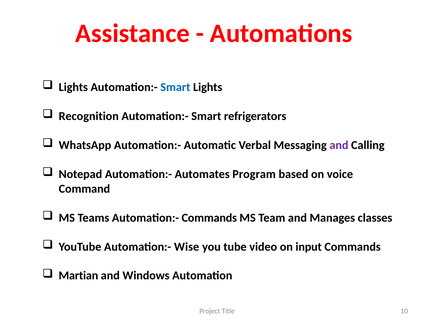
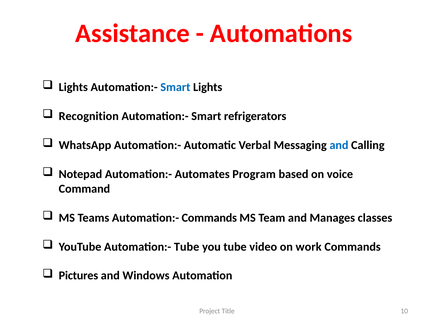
and colour: purple -> blue (339, 145)
Automation:- Wise: Wise -> Tube (187, 246)
input: input -> work (309, 246)
Martian: Martian -> Pictures (78, 275)
